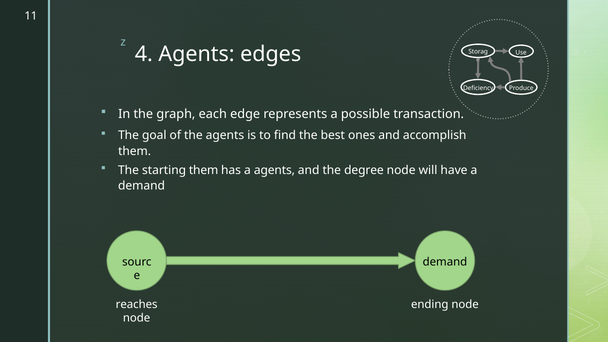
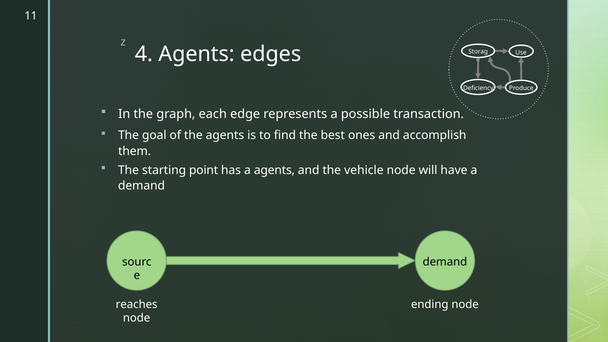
starting them: them -> point (204, 170)
degree: degree -> vehicle (364, 170)
